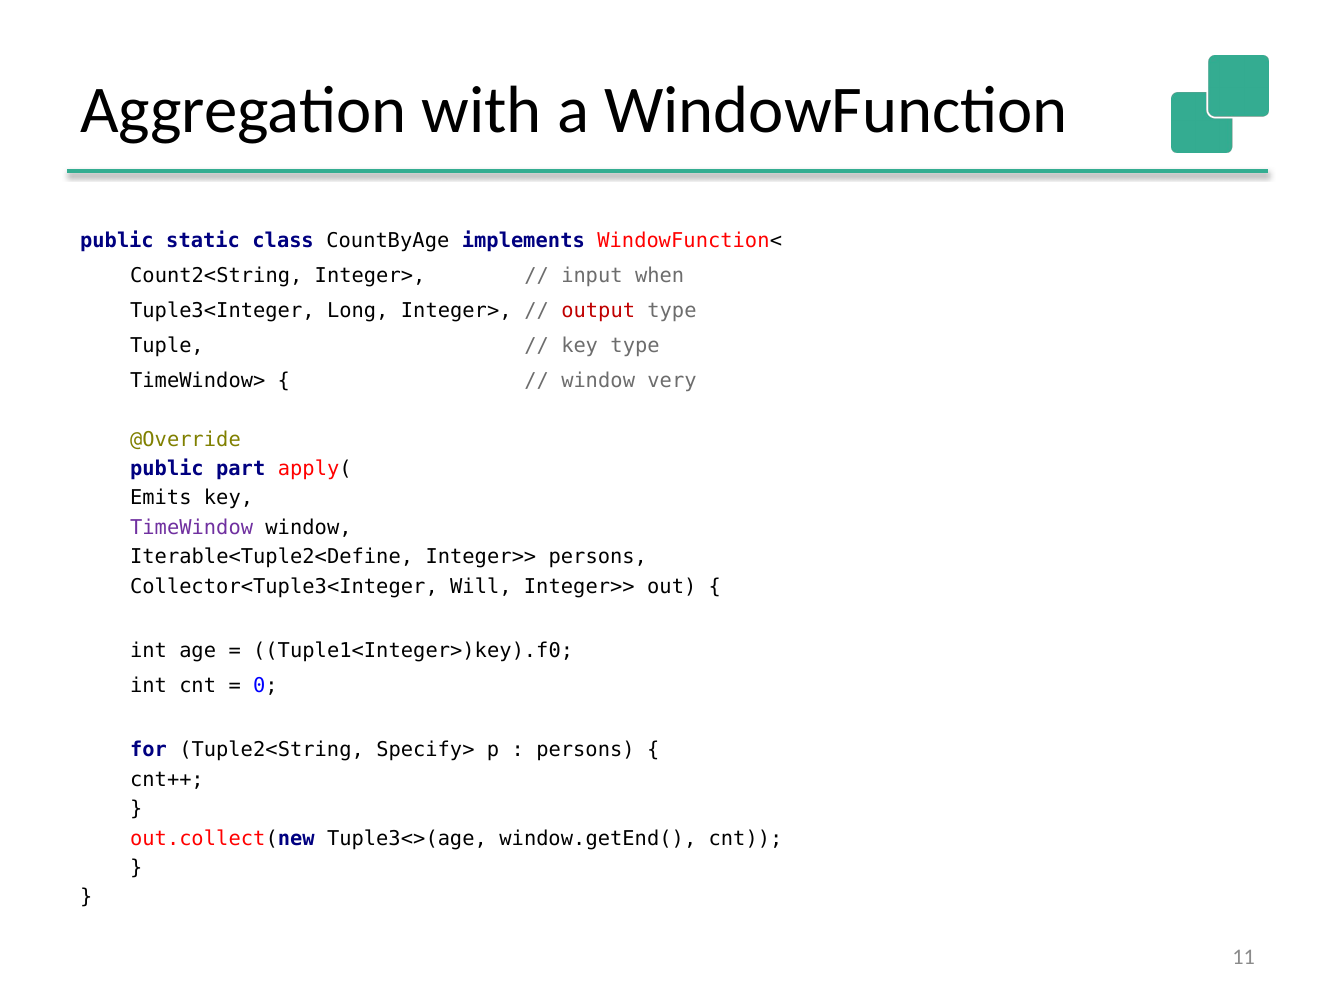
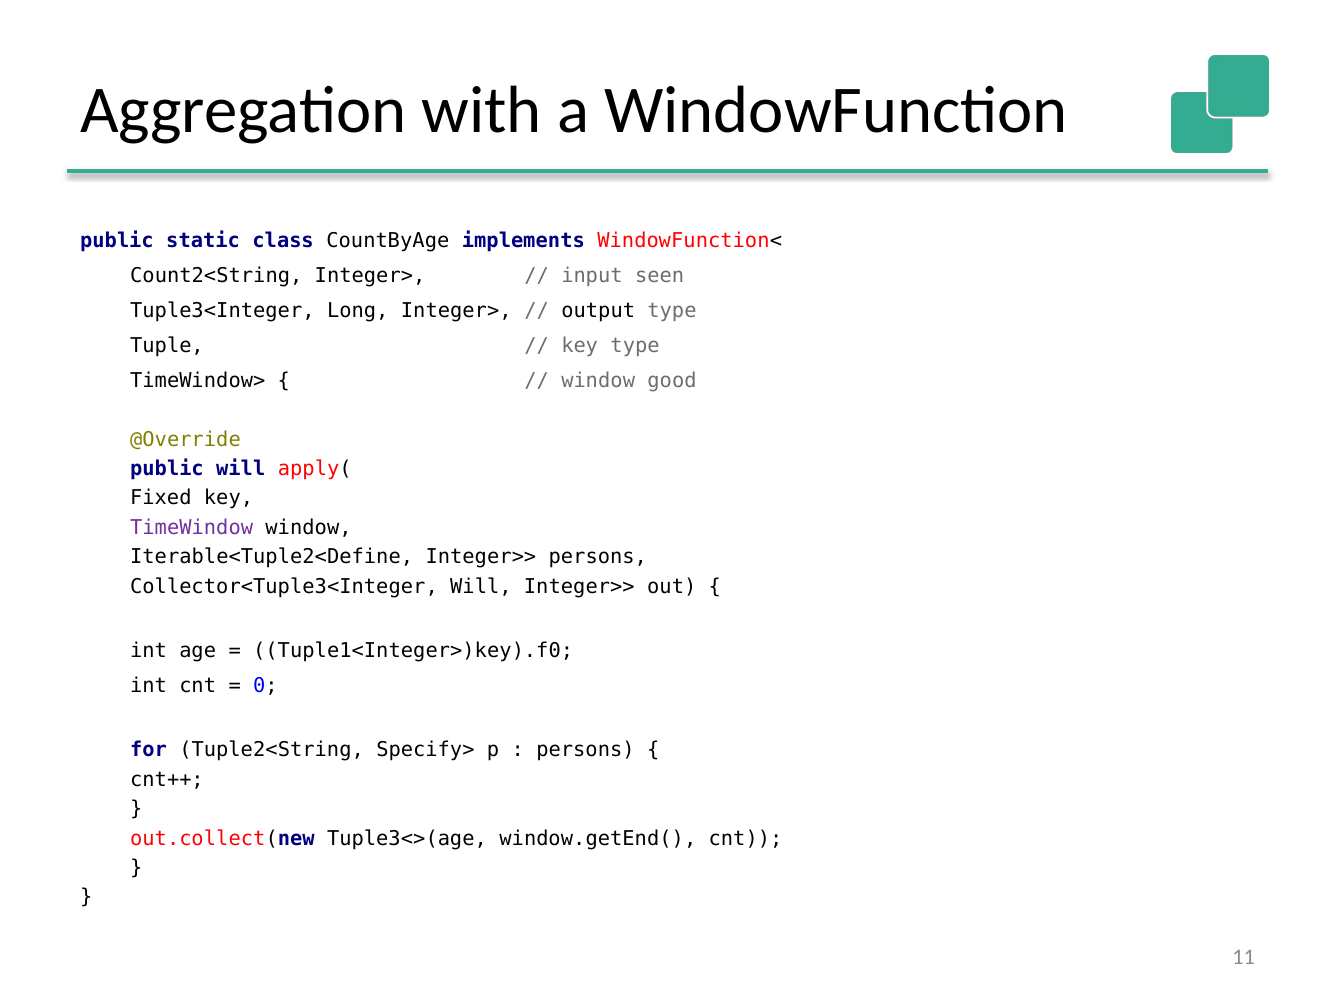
when: when -> seen (660, 275)
output colour: red -> black (598, 310)
very: very -> good (672, 380)
public part: part -> will (241, 468)
Emits: Emits -> Fixed (161, 498)
